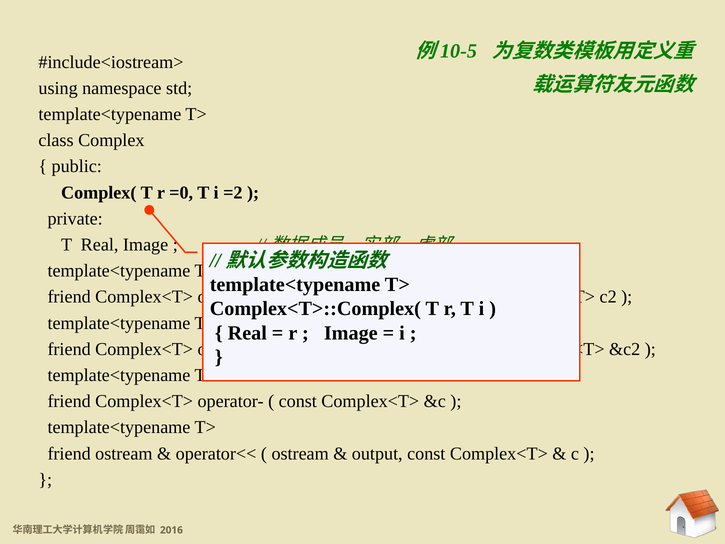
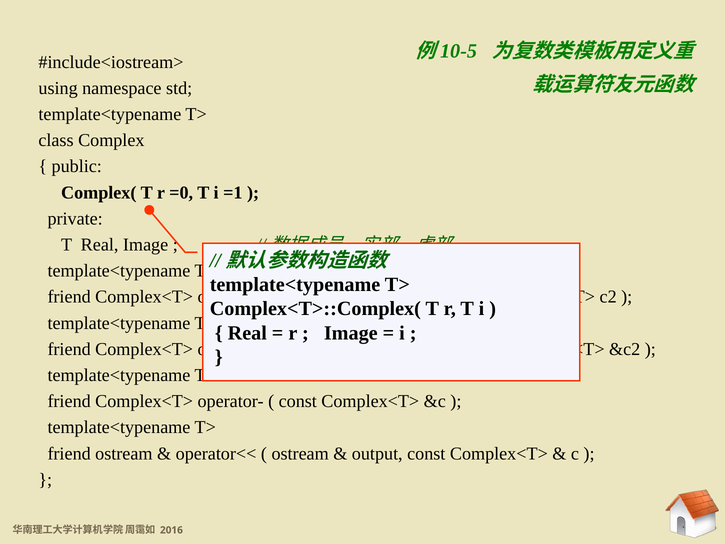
=2: =2 -> =1 (233, 193)
